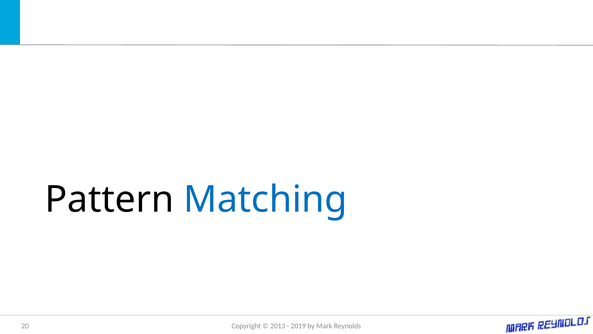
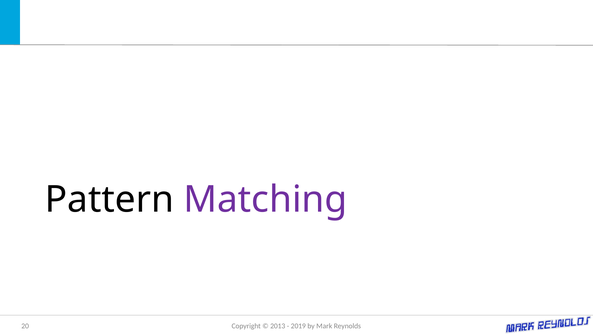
Matching colour: blue -> purple (265, 199)
